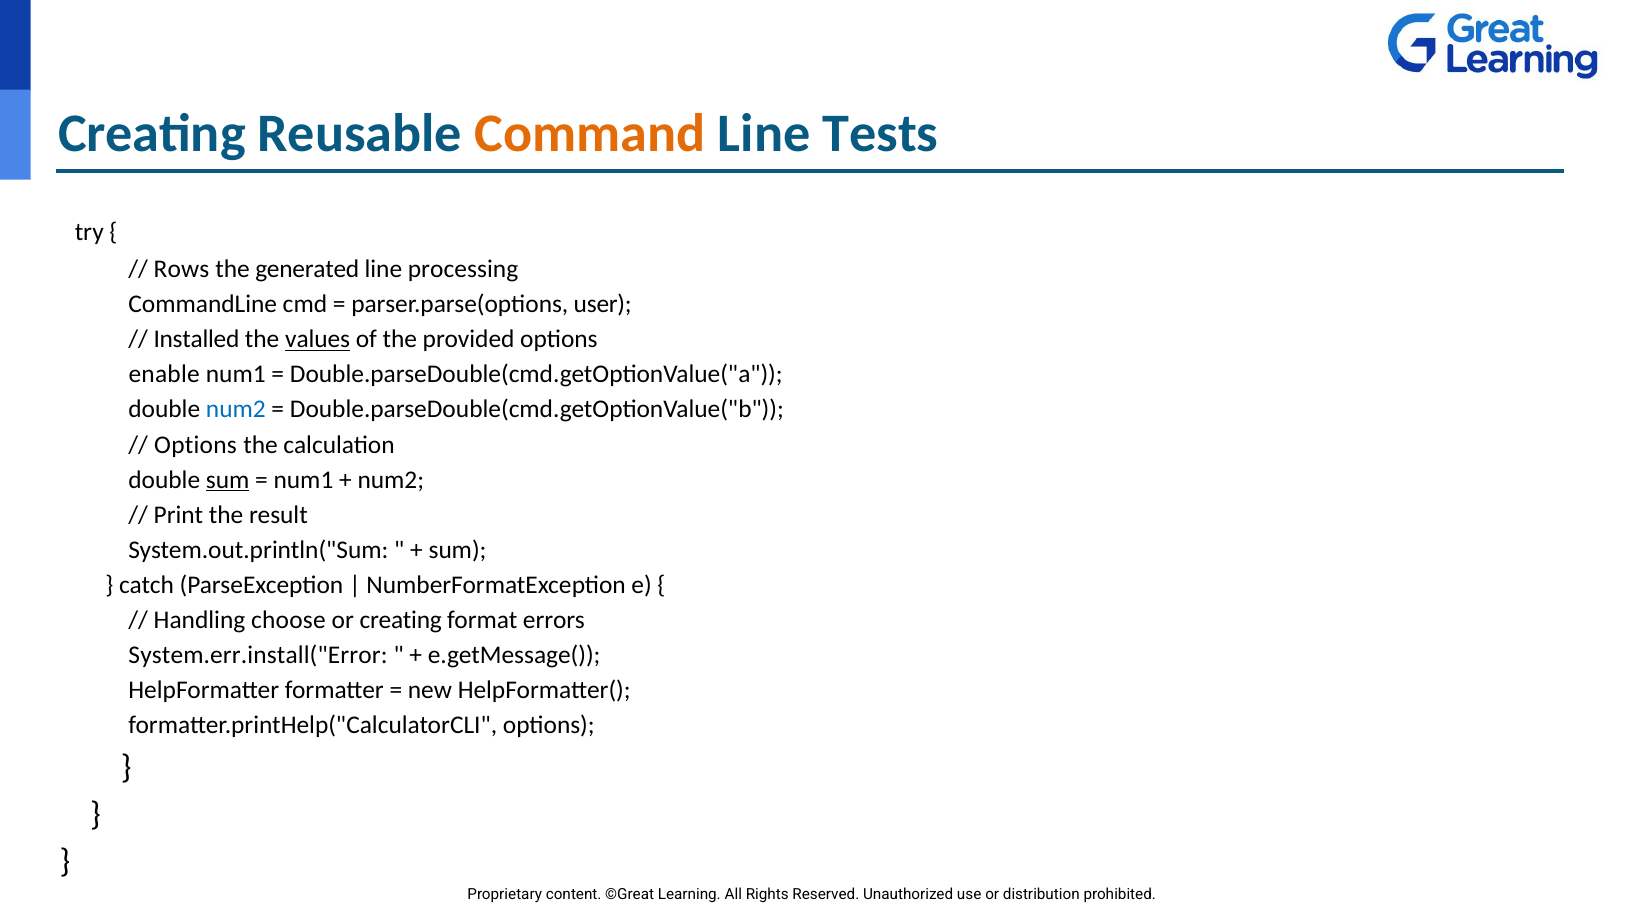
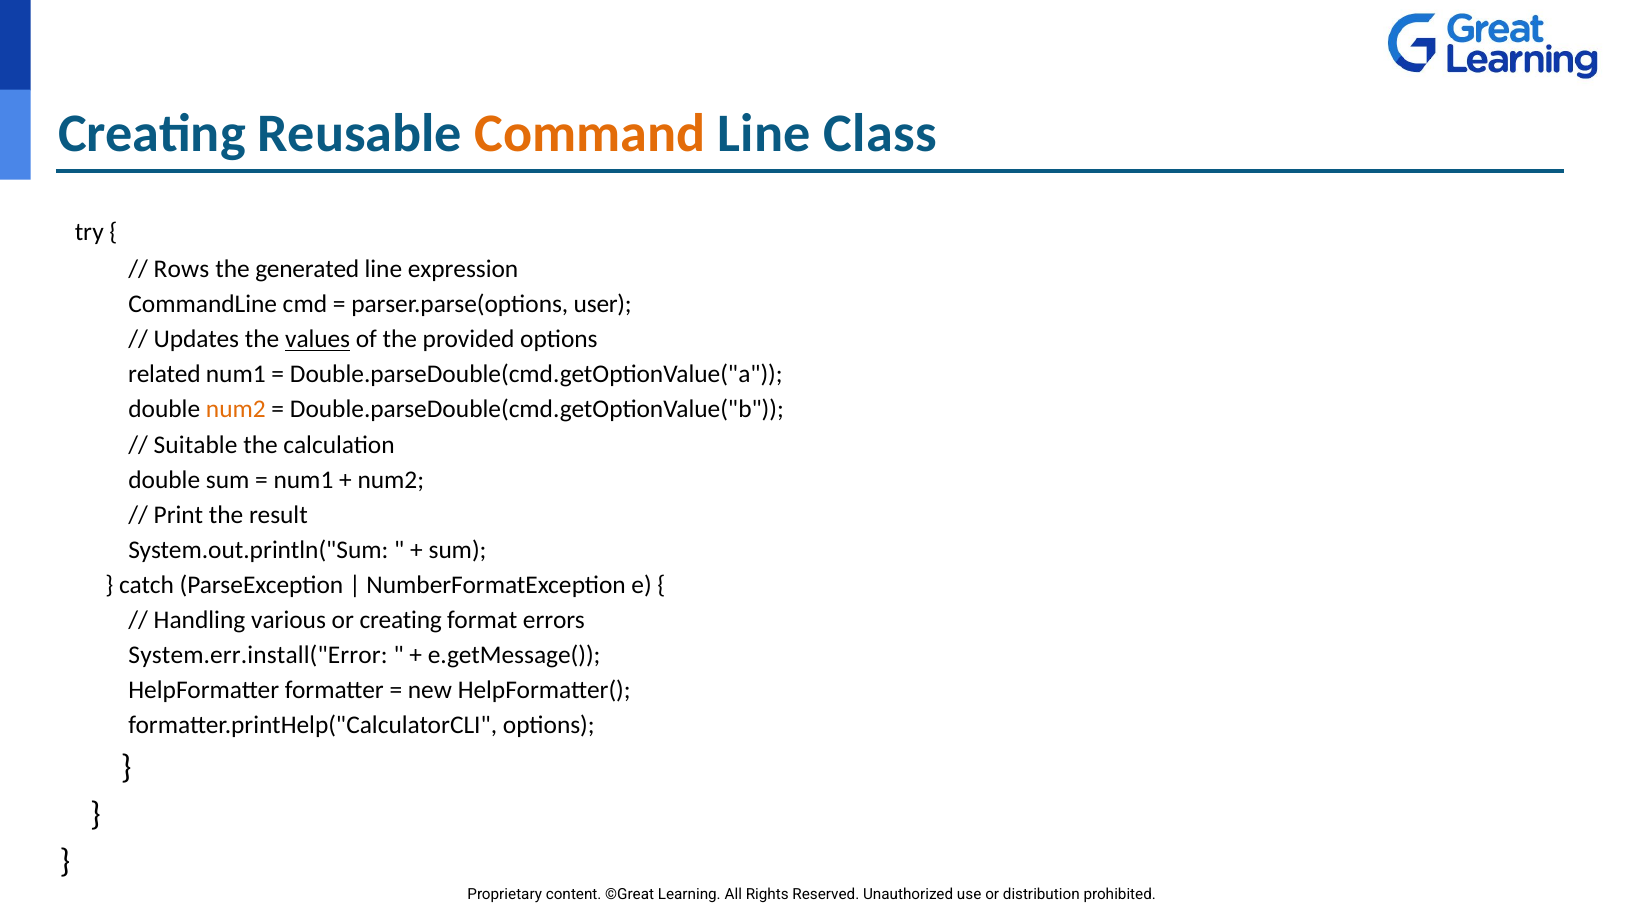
Tests: Tests -> Class (880, 133)
processing: processing -> expression (463, 269)
Installed: Installed -> Updates (196, 340)
enable: enable -> related (164, 375)
num2 colour: blue -> orange (236, 410)
Options: Options -> Suitable (196, 445)
sum underline: present -> none (228, 480)
choose: choose -> various (289, 620)
